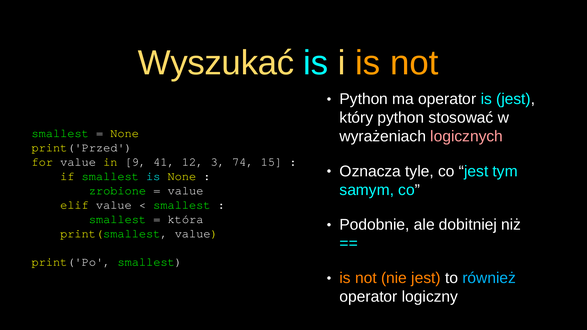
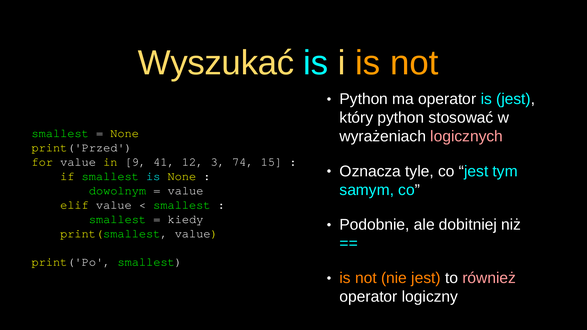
zrobione: zrobione -> dowolnym (117, 191)
która: która -> kiedy (186, 219)
również colour: light blue -> pink (489, 278)
